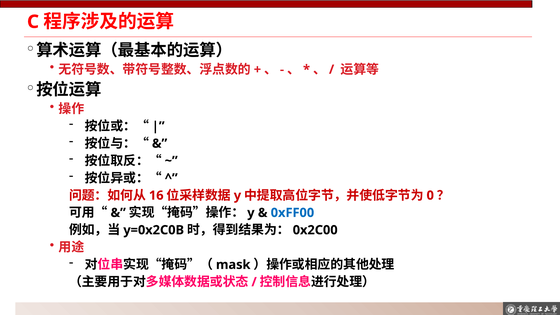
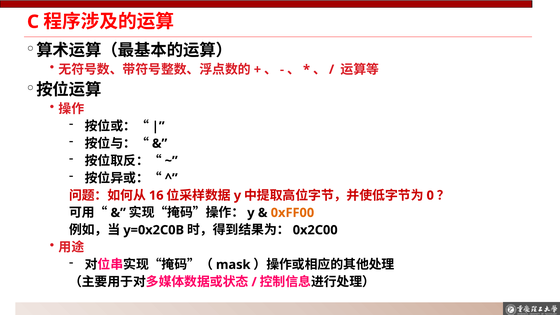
0xFF00 colour: blue -> orange (292, 213)
